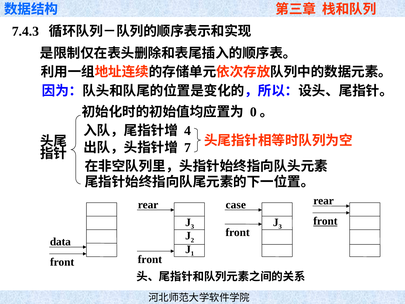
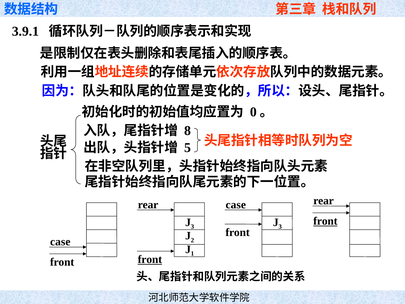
7.4.3: 7.4.3 -> 3.9.1 (25, 31)
4: 4 -> 8 (187, 131)
7: 7 -> 5 (187, 148)
data: data -> case (60, 242)
front underline: none -> present (150, 259)
